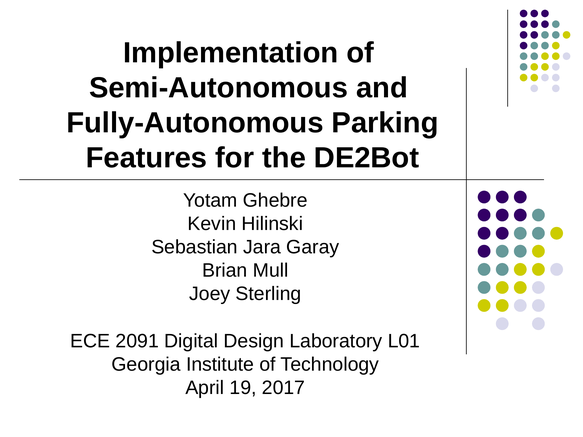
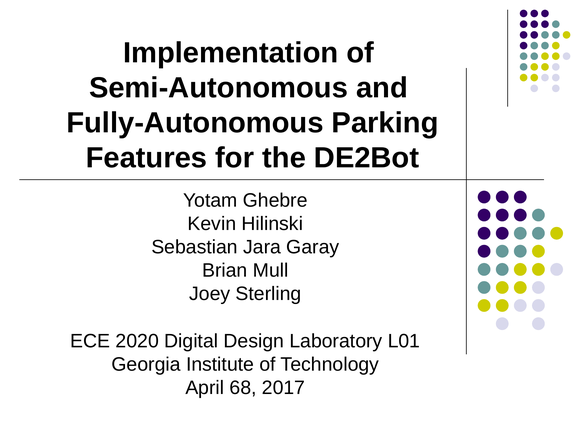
2091: 2091 -> 2020 (137, 341)
19: 19 -> 68 (243, 388)
